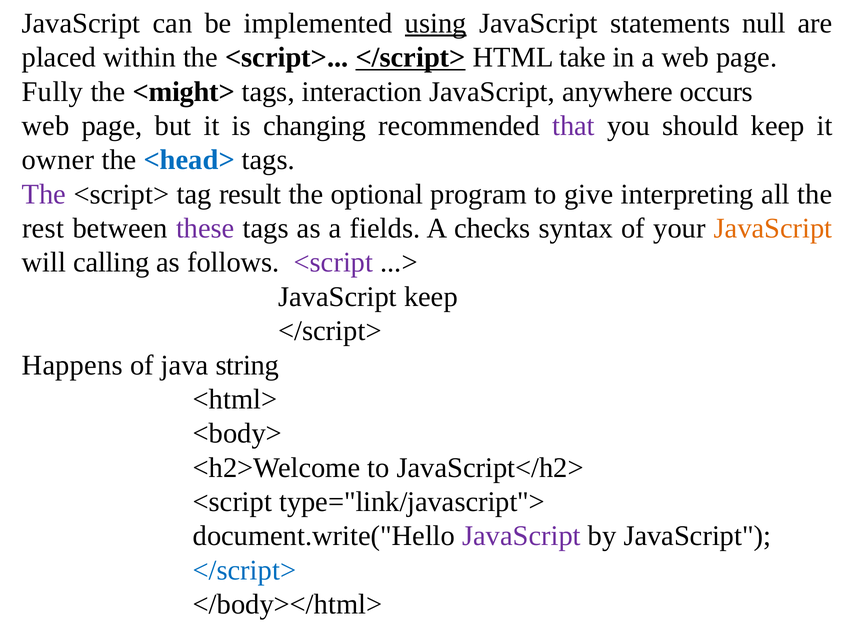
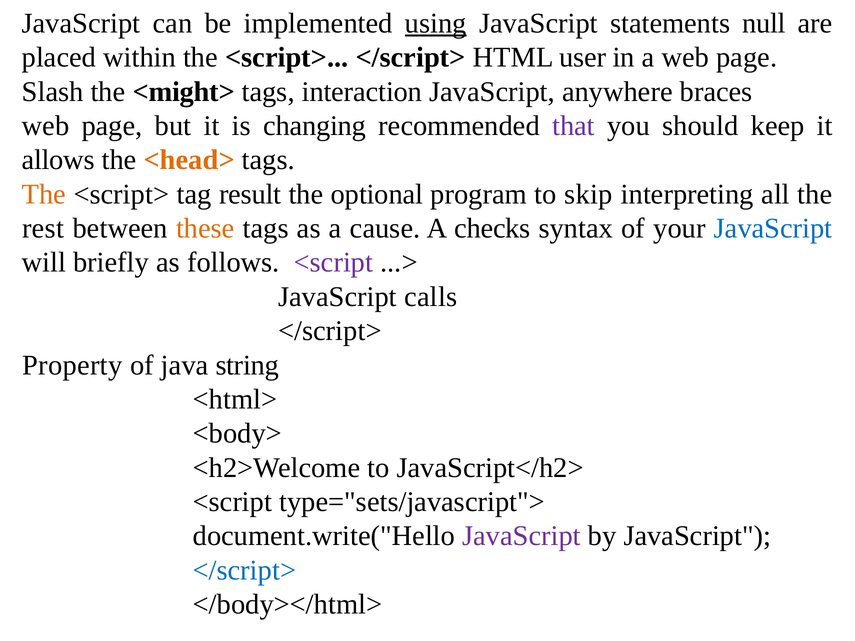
</script> underline: present -> none (411, 57)
take: take -> user (583, 57)
Fully: Fully -> Slash (53, 92)
occurs: occurs -> braces (716, 92)
owner: owner -> allows (58, 160)
<head> colour: blue -> orange (189, 160)
The colour: purple -> orange (44, 194)
give: give -> skip (589, 194)
these colour: purple -> orange (205, 228)
fields: fields -> cause (385, 228)
JavaScript colour: orange -> blue (773, 228)
calling: calling -> briefly (111, 263)
JavaScript keep: keep -> calls (431, 297)
Happens: Happens -> Property (72, 365)
type="link/javascript">: type="link/javascript"> -> type="sets/javascript"> (412, 502)
